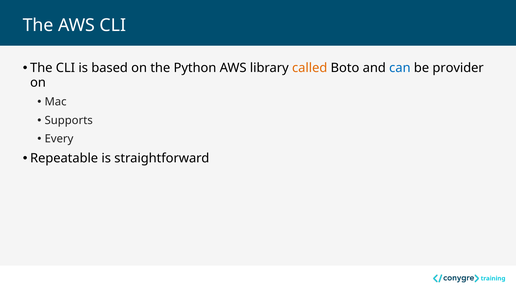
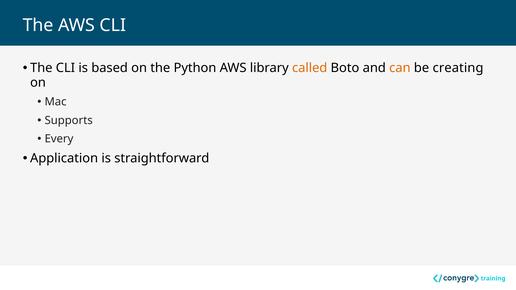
can colour: blue -> orange (400, 68)
provider: provider -> creating (458, 68)
Repeatable: Repeatable -> Application (64, 158)
